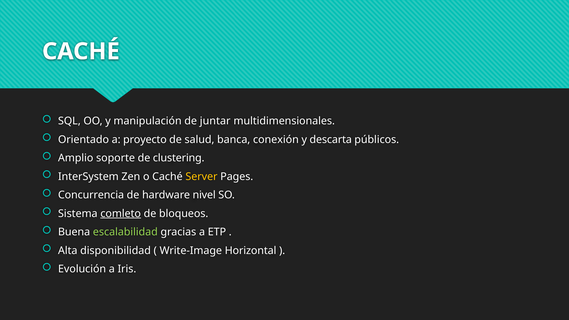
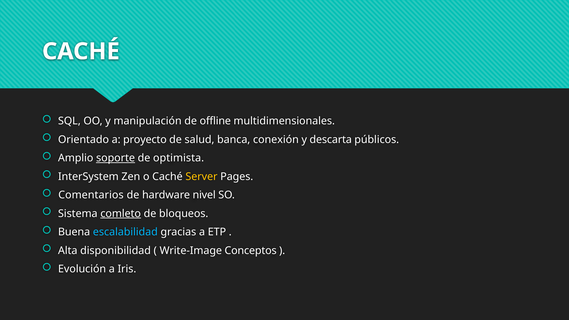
juntar: juntar -> offline (215, 121)
soporte underline: none -> present (116, 158)
clustering: clustering -> optimista (179, 158)
Concurrencia: Concurrencia -> Comentarios (91, 195)
escalabilidad colour: light green -> light blue (125, 232)
Horizontal: Horizontal -> Conceptos (251, 251)
